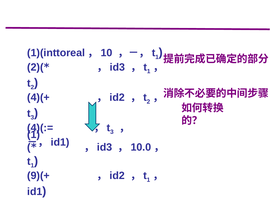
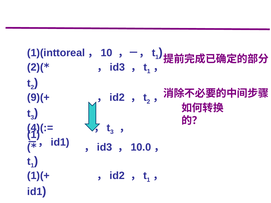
4)(+: 4)(+ -> 9)(+ (38, 98)
9)(+: 9)(+ -> 1)(+ (38, 176)
